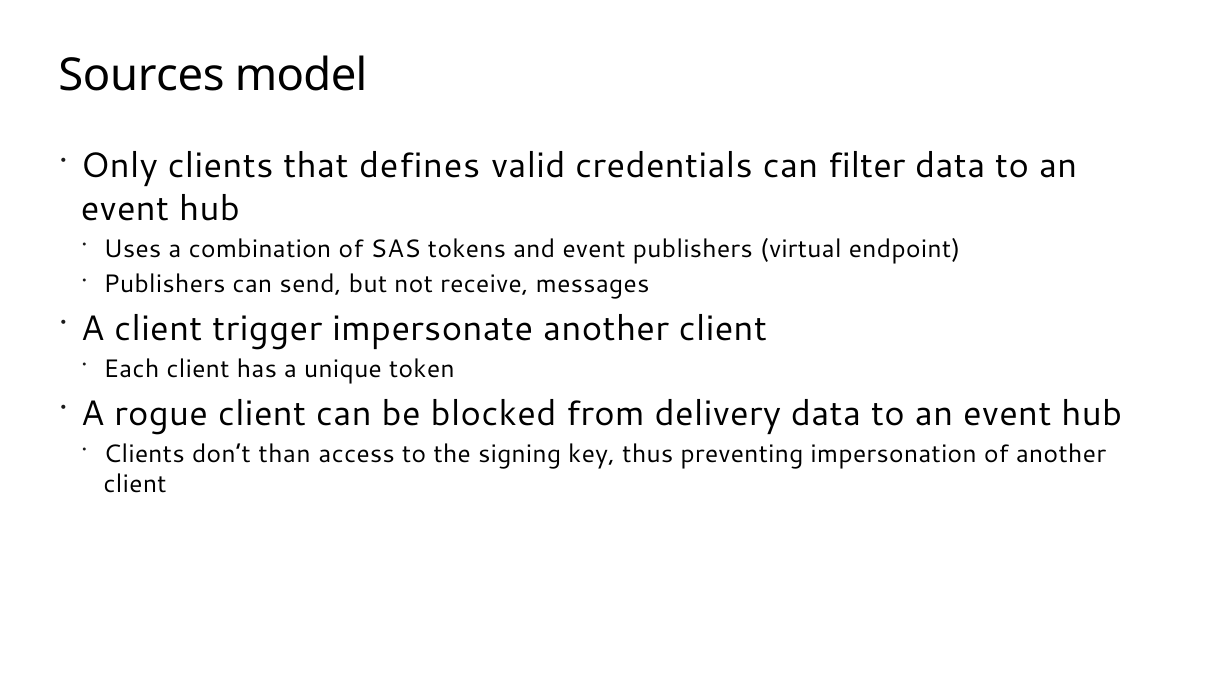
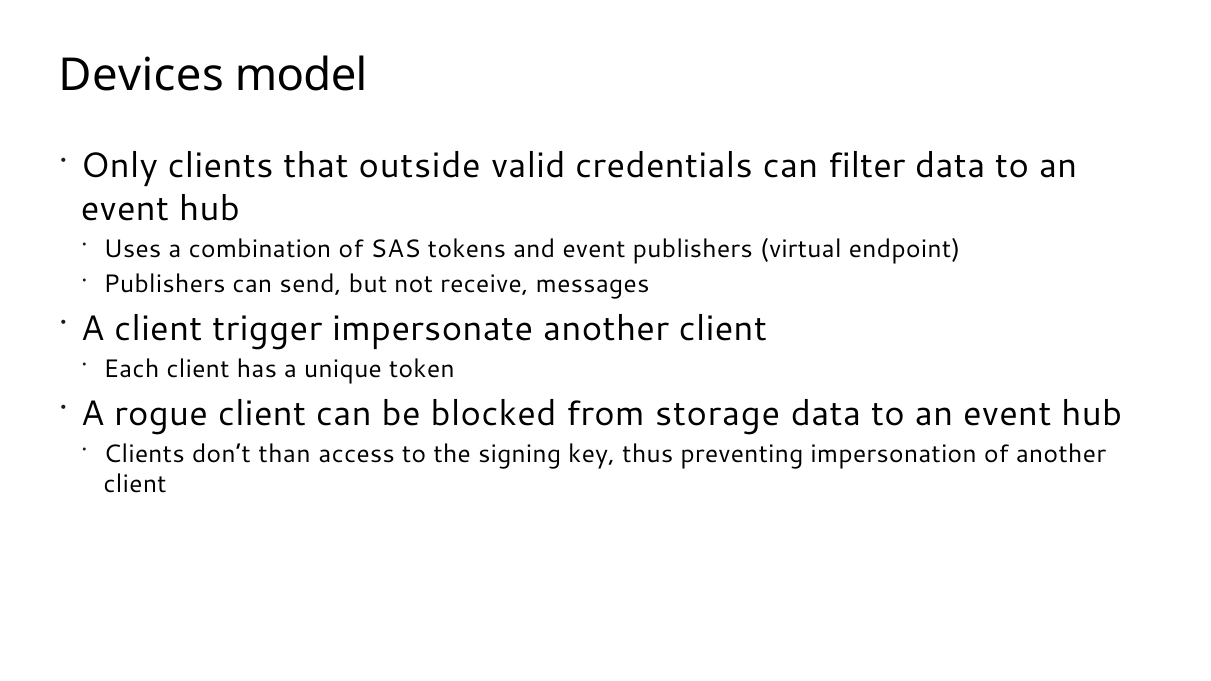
Sources: Sources -> Devices (141, 76)
defines: defines -> outside (420, 166)
delivery: delivery -> storage (718, 414)
